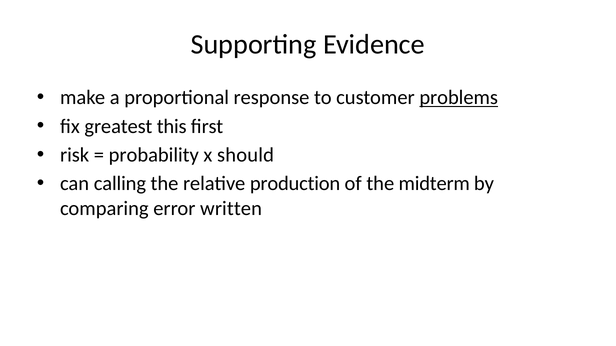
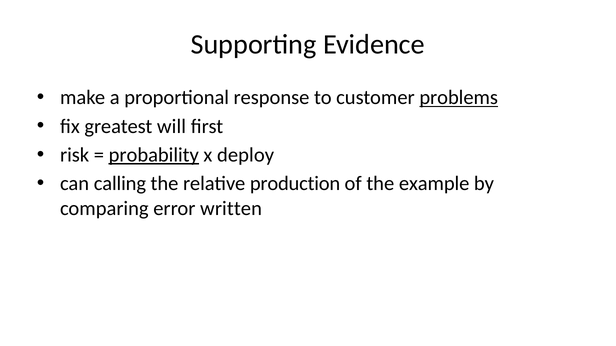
this: this -> will (172, 126)
probability underline: none -> present (154, 155)
should: should -> deploy (246, 155)
midterm: midterm -> example (434, 184)
